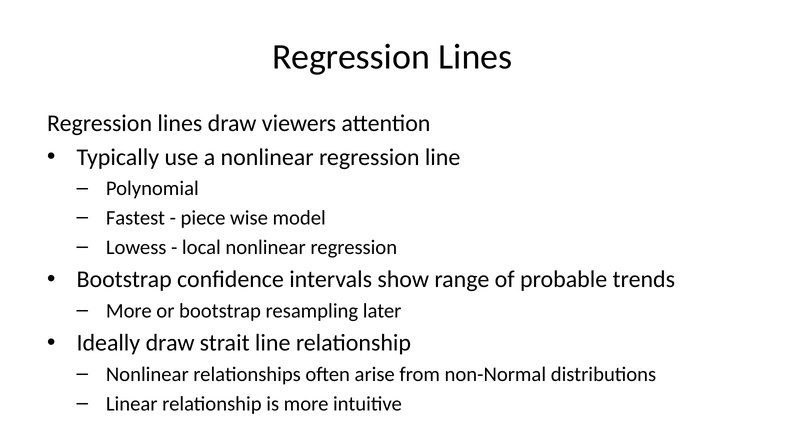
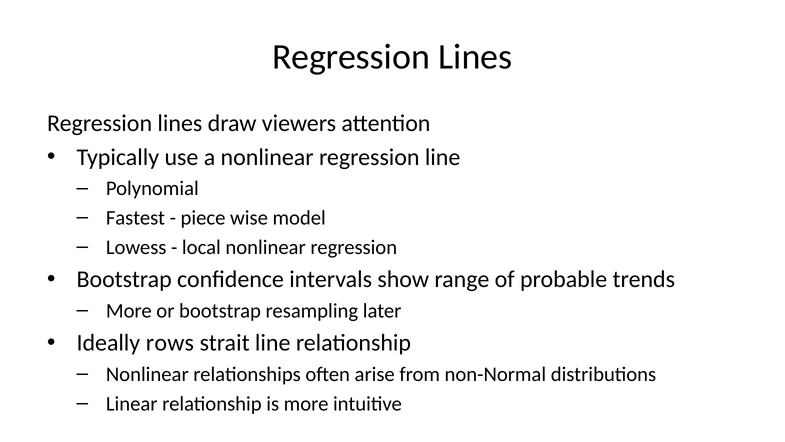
Ideally draw: draw -> rows (170, 343)
